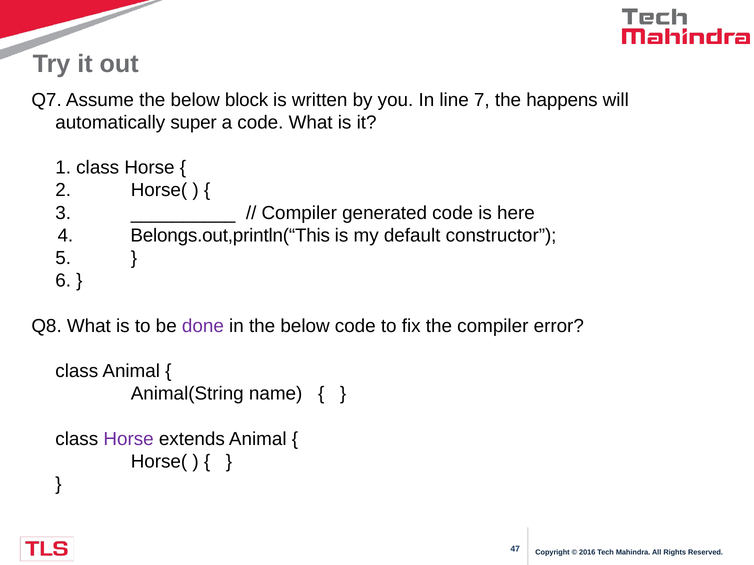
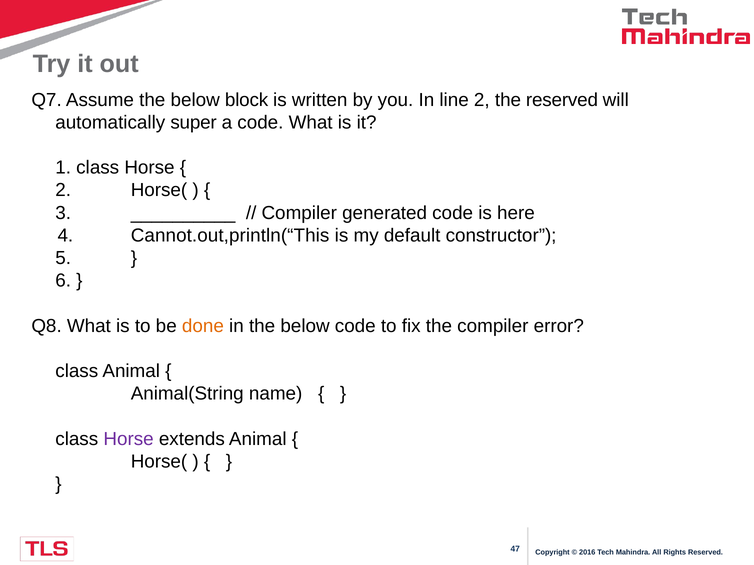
line 7: 7 -> 2 (482, 100)
the happens: happens -> reserved (562, 100)
Belongs.out,println(“This: Belongs.out,println(“This -> Cannot.out,println(“This (230, 236)
done colour: purple -> orange (203, 326)
